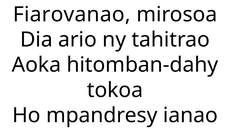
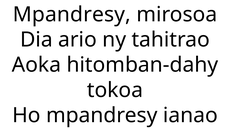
Fiarovanao: Fiarovanao -> Mpandresy (72, 14)
